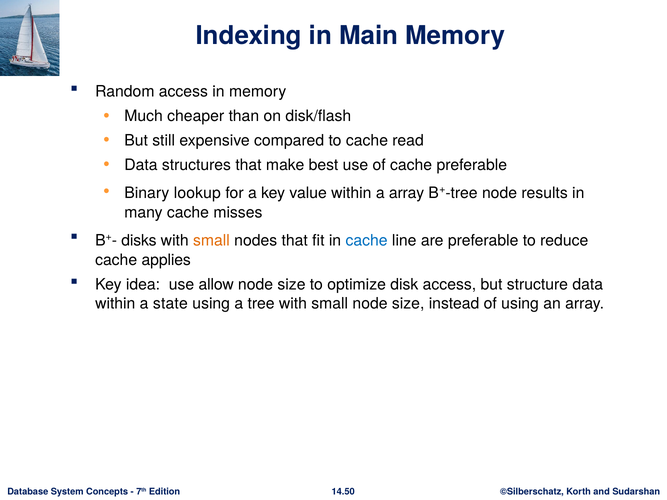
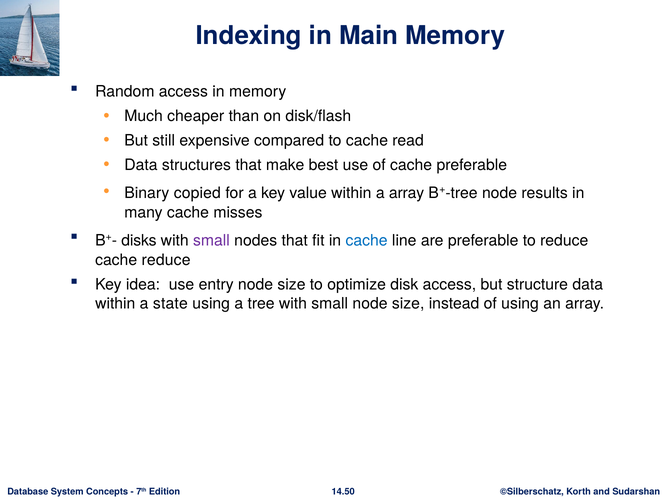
lookup: lookup -> copied (197, 193)
small colour: orange -> purple (211, 241)
cache applies: applies -> reduce (166, 260)
allow: allow -> entry (216, 285)
